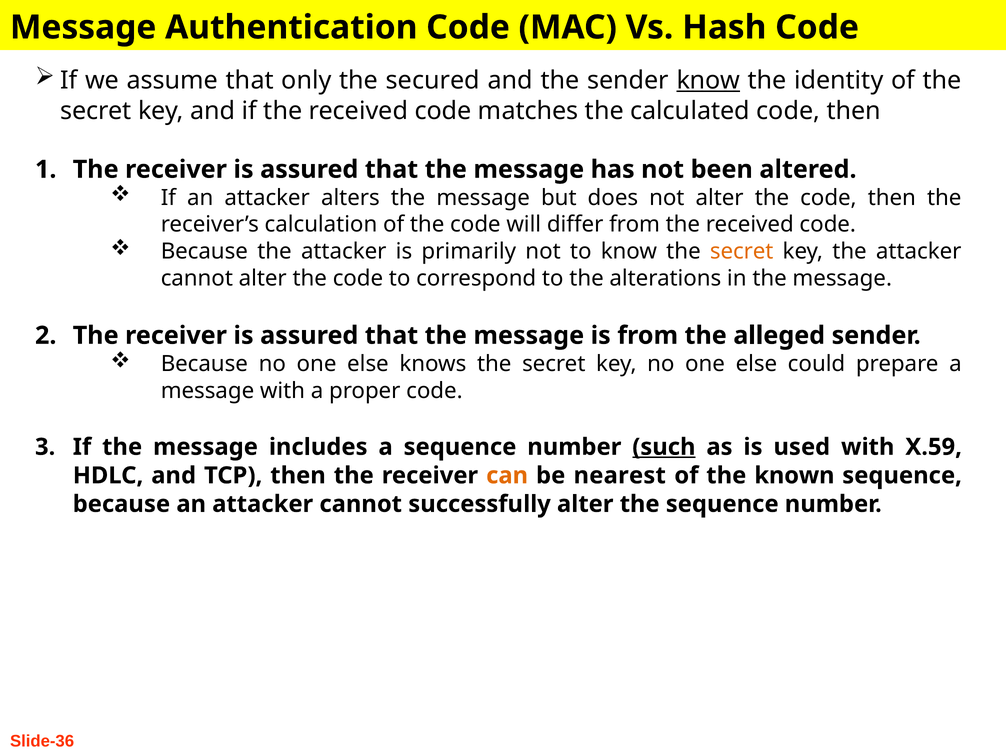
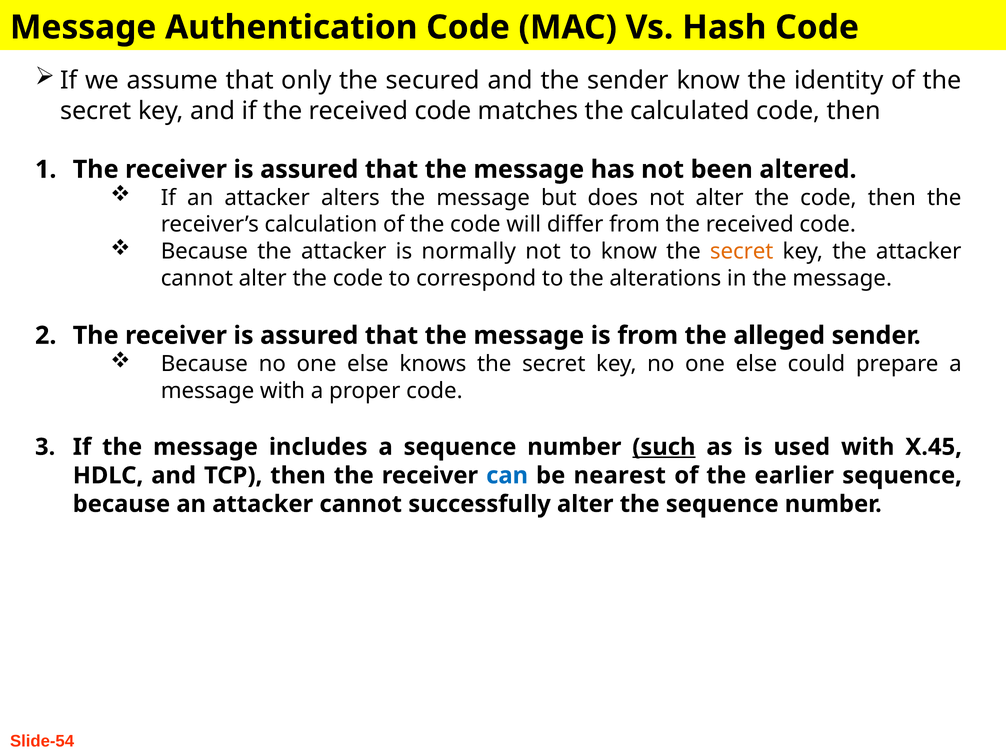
know underline: present -> none (708, 80)
primarily: primarily -> normally (469, 251)
X.59: X.59 -> X.45 (934, 447)
can colour: orange -> blue (507, 475)
known: known -> earlier (794, 475)
Slide-36: Slide-36 -> Slide-54 (42, 741)
